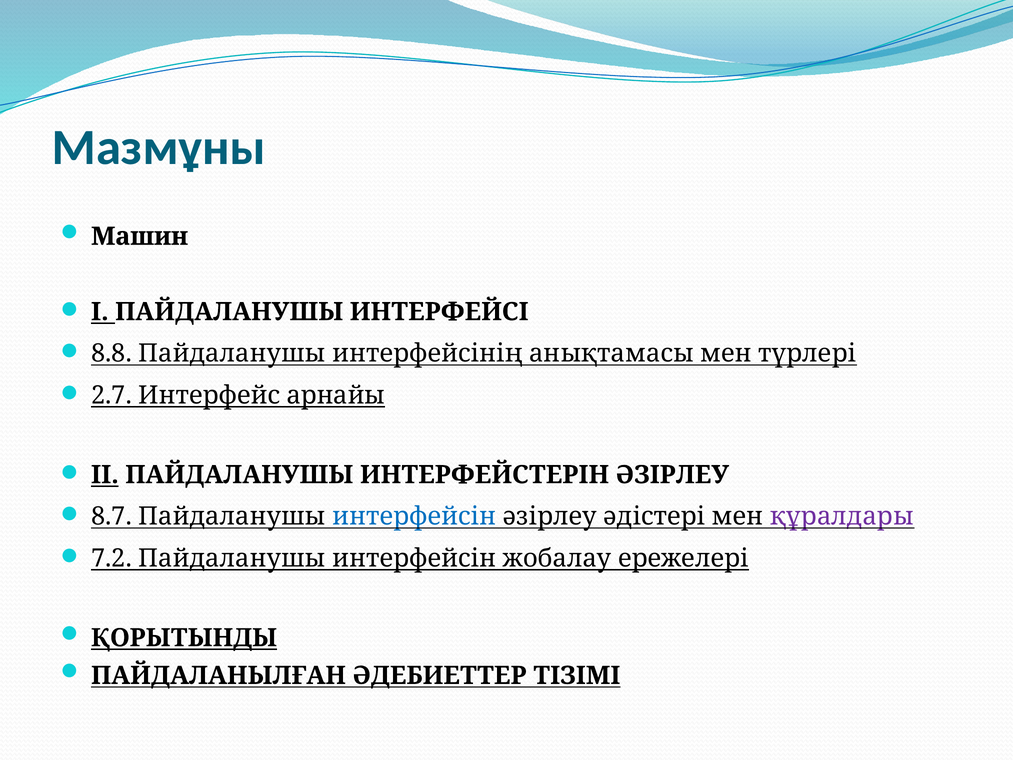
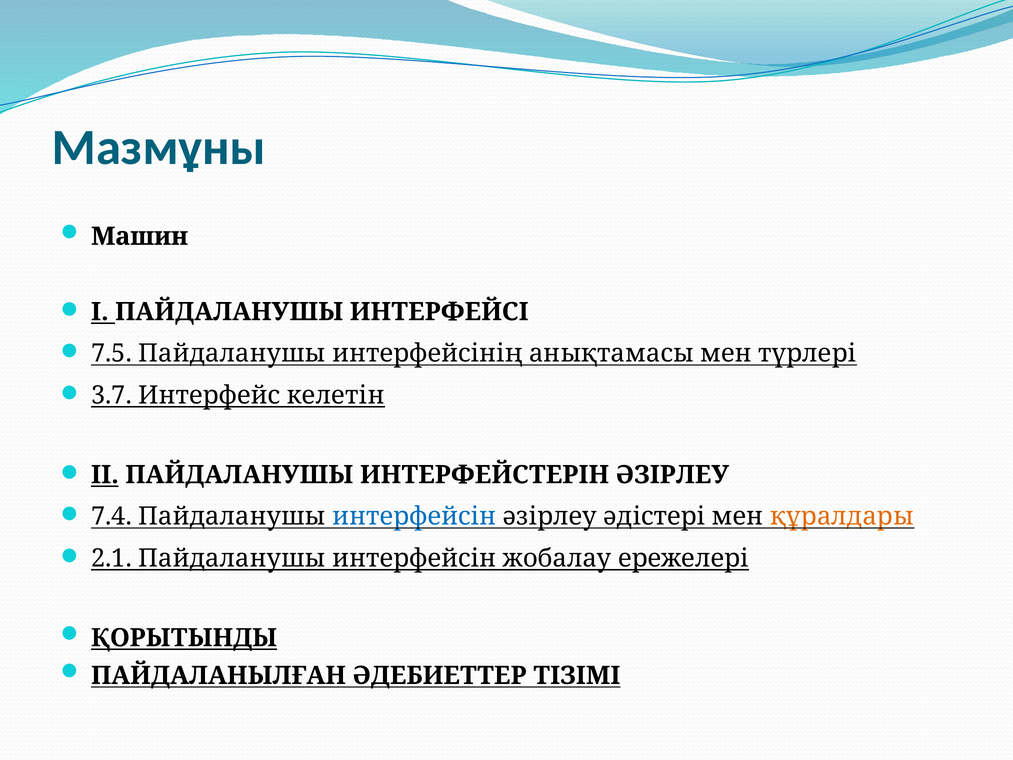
8.8: 8.8 -> 7.5 (111, 353)
2.7: 2.7 -> 3.7 (111, 395)
арнайы: арнайы -> келетін (336, 395)
8.7: 8.7 -> 7.4 (111, 516)
құралдары colour: purple -> orange (842, 516)
7.2: 7.2 -> 2.1 (111, 558)
